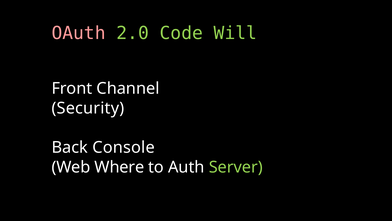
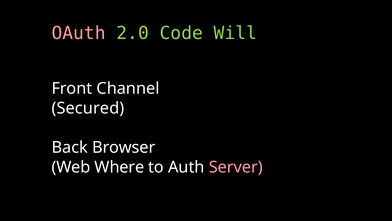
Security: Security -> Secured (88, 108)
Console: Console -> Browser (124, 147)
Server colour: light green -> pink (236, 167)
